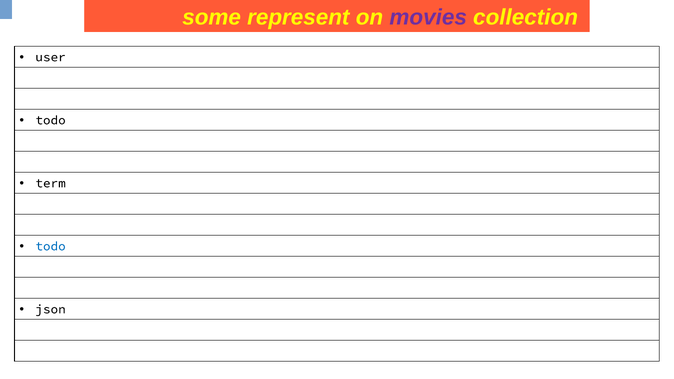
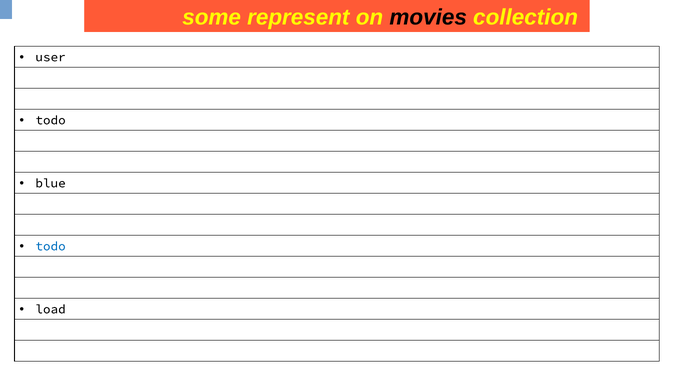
movies colour: purple -> black (428, 18)
term: term -> blue (51, 183)
json: json -> load (51, 309)
